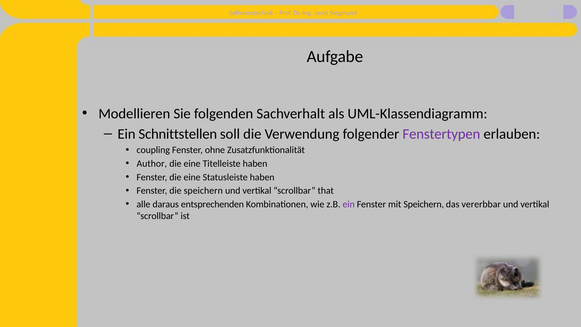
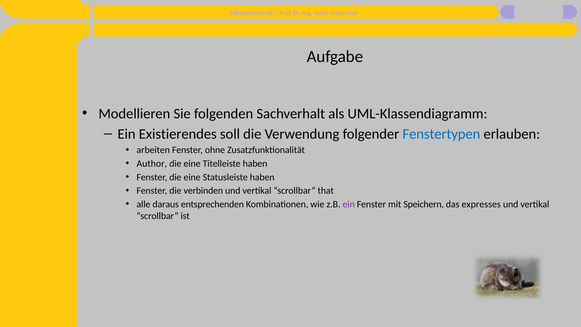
Schnittstellen: Schnittstellen -> Existierendes (178, 134)
Fenstertypen colour: purple -> blue (441, 134)
coupling: coupling -> arbeiten (153, 150)
die speichern: speichern -> verbinden (203, 191)
vererbbar: vererbbar -> expresses (481, 204)
